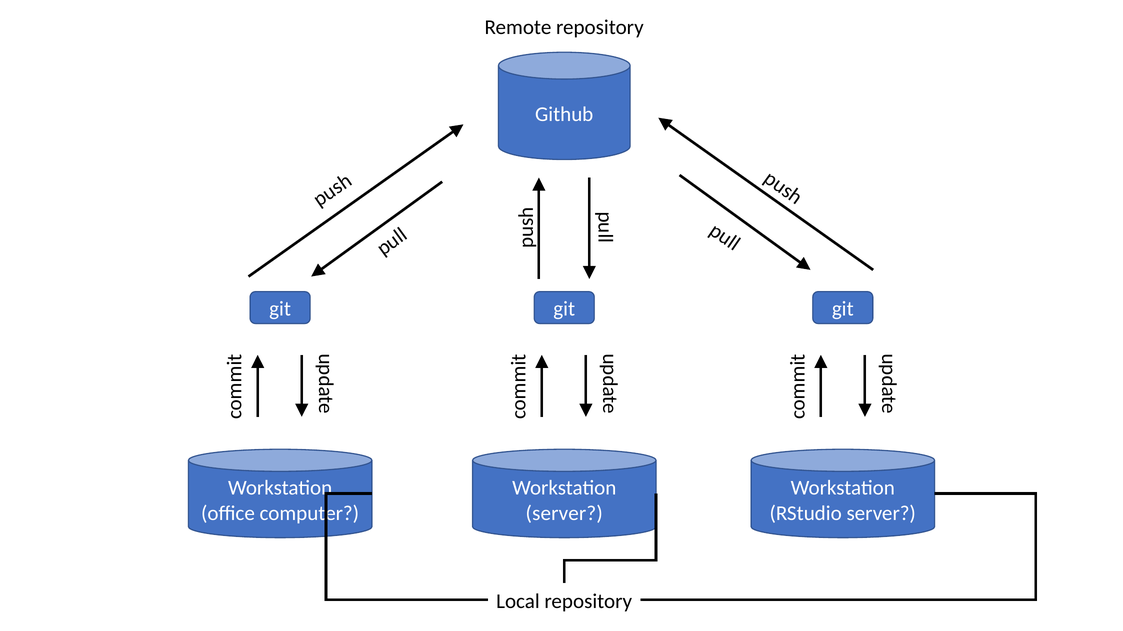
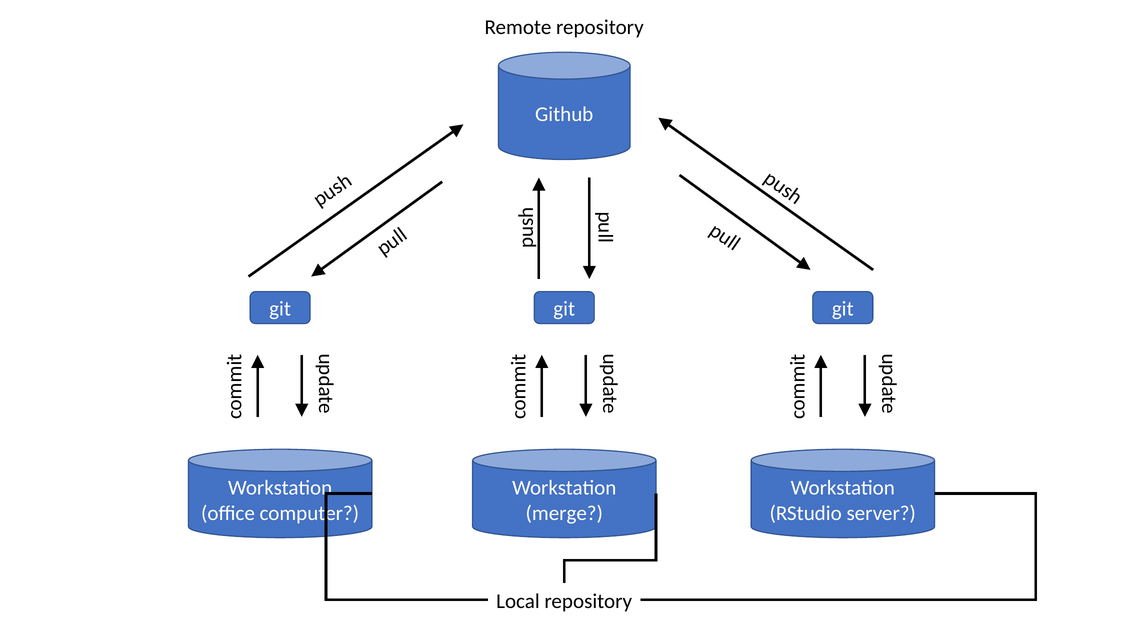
server: server -> merge (564, 514)
